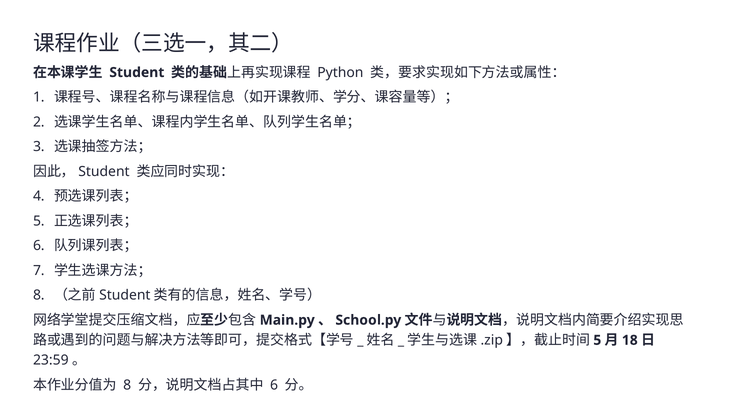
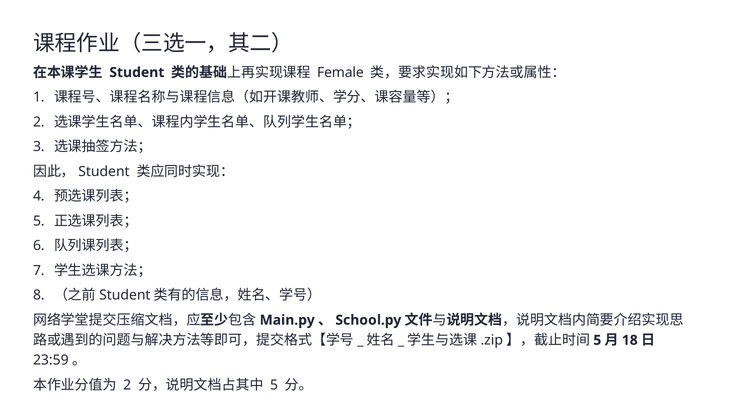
Python: Python -> Female (340, 72)
8: 8 -> 2 (127, 385)
6: 6 -> 5 (274, 385)
